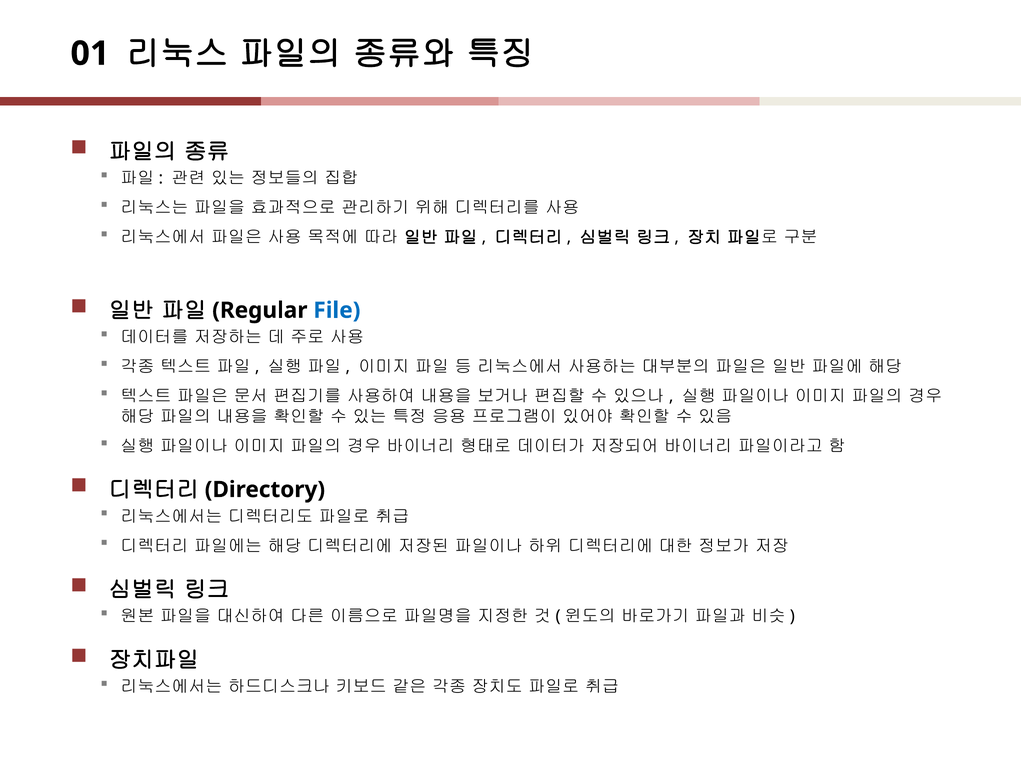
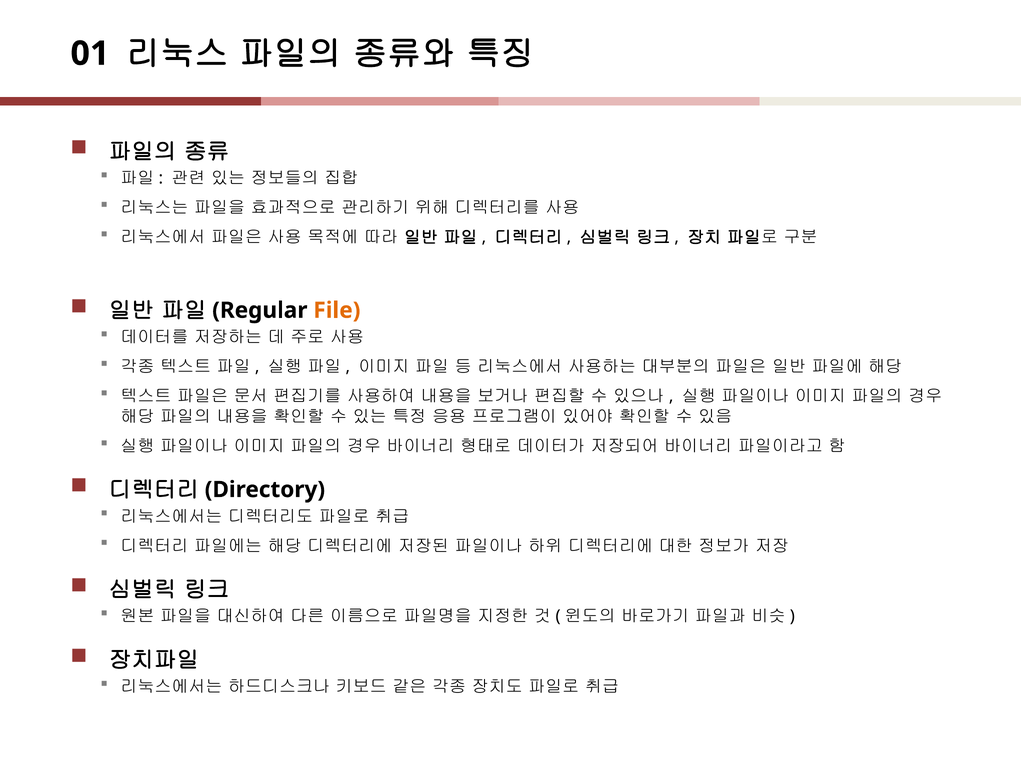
File colour: blue -> orange (337, 310)
